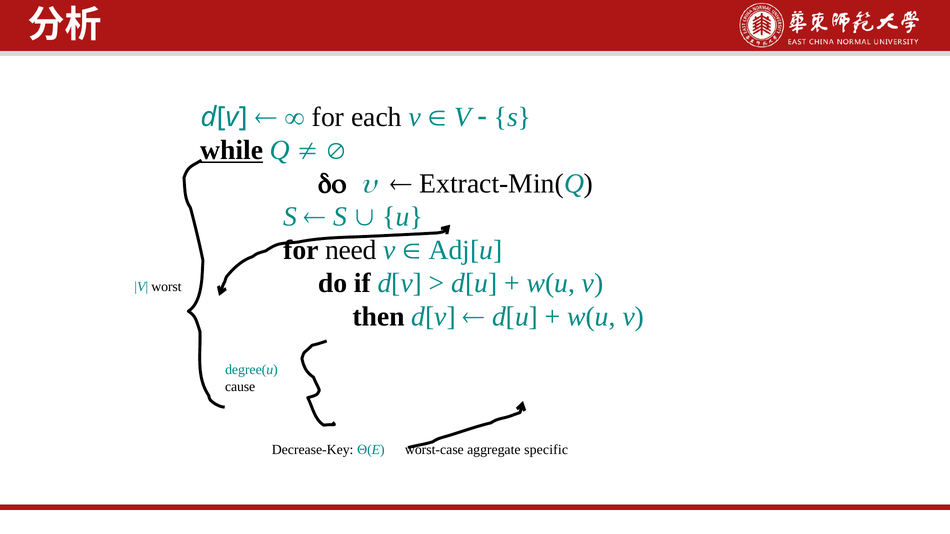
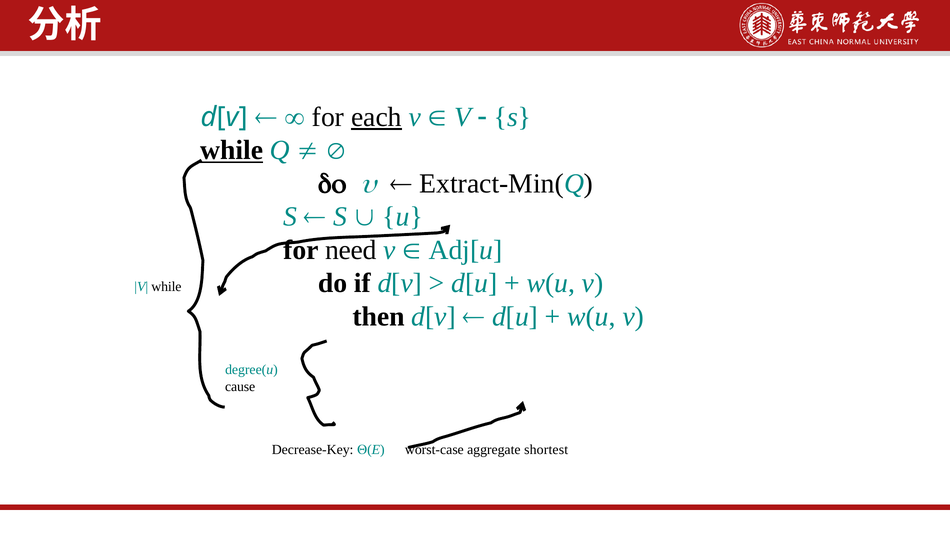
each underline: none -> present (376, 117)
worst: worst -> while (166, 287)
specific: specific -> shortest (546, 450)
